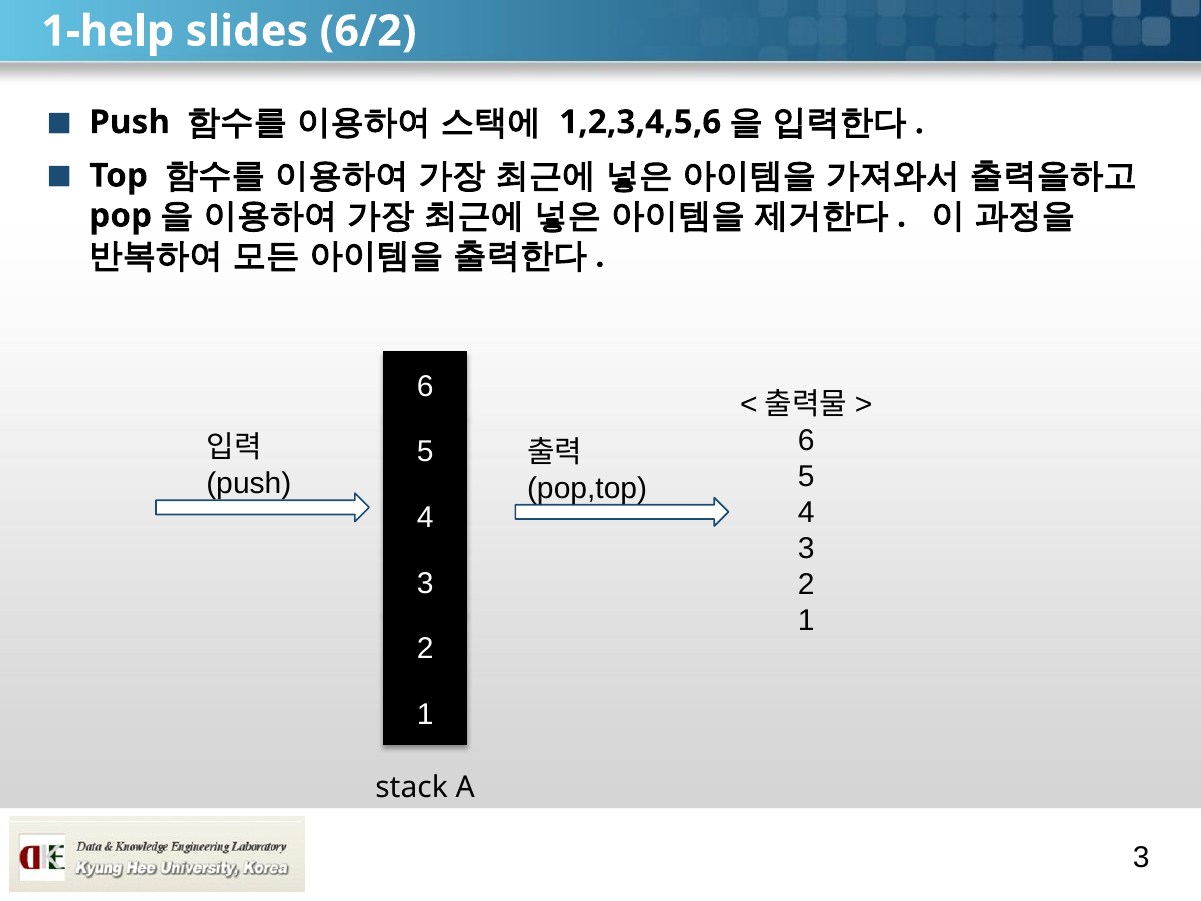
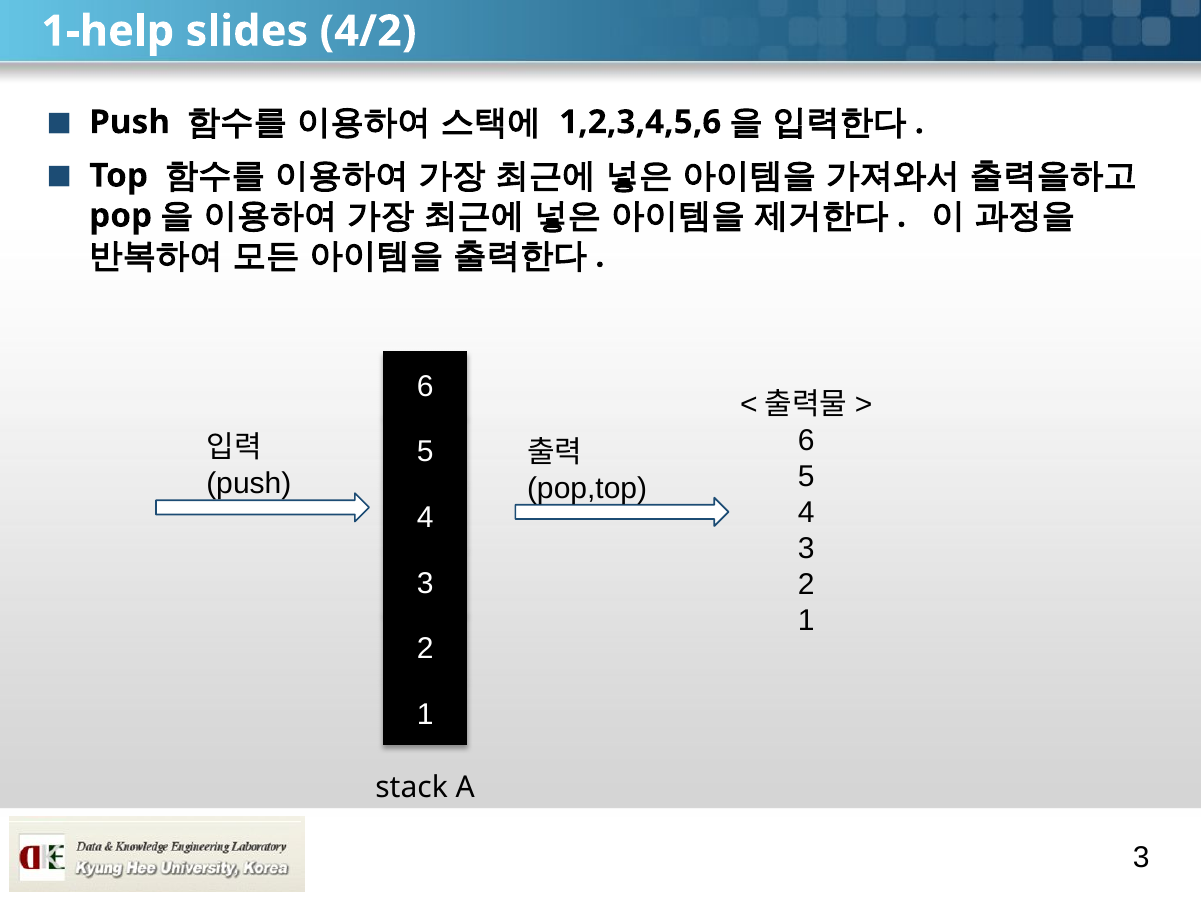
6/2: 6/2 -> 4/2 (368, 31)
